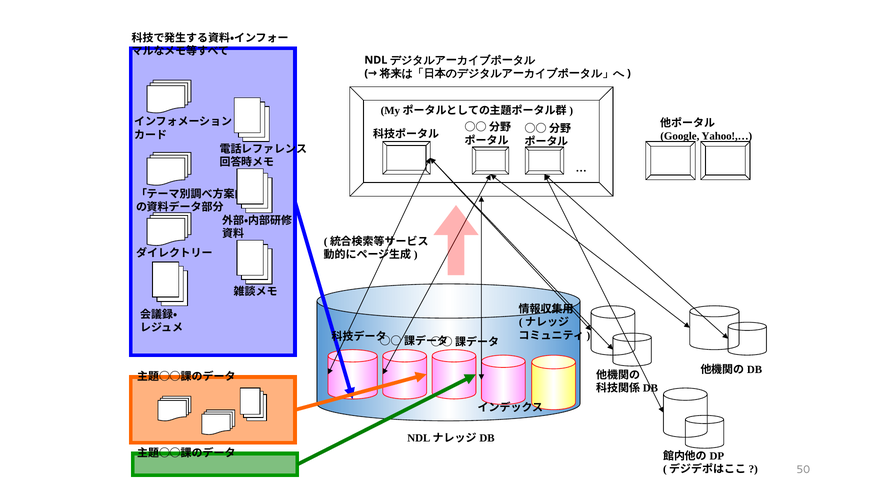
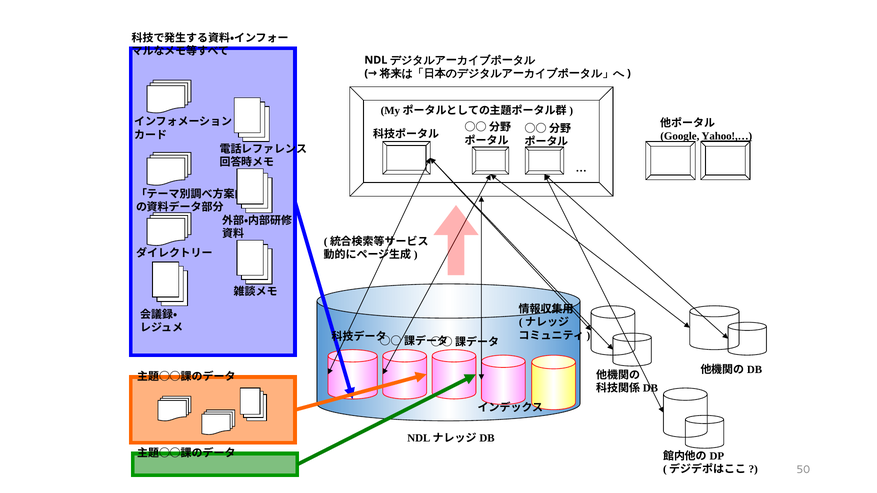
Yahoo!,… underline: none -> present (727, 136)
